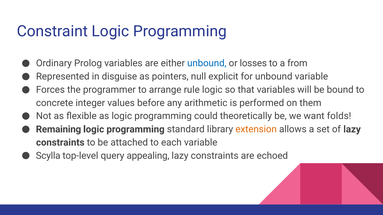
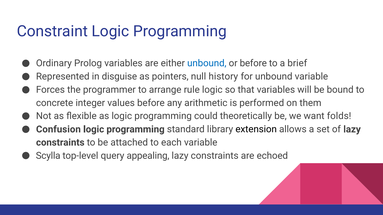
or losses: losses -> before (253, 63)
from: from -> brief (297, 63)
explicit: explicit -> history (223, 77)
Remaining: Remaining -> Confusion (58, 130)
extension colour: orange -> black (256, 130)
